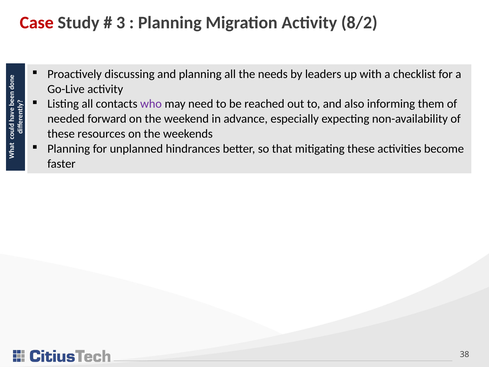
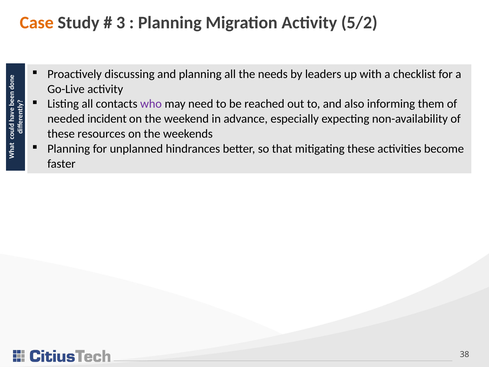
Case colour: red -> orange (37, 22)
8/2: 8/2 -> 5/2 (359, 22)
forward: forward -> incident (107, 119)
